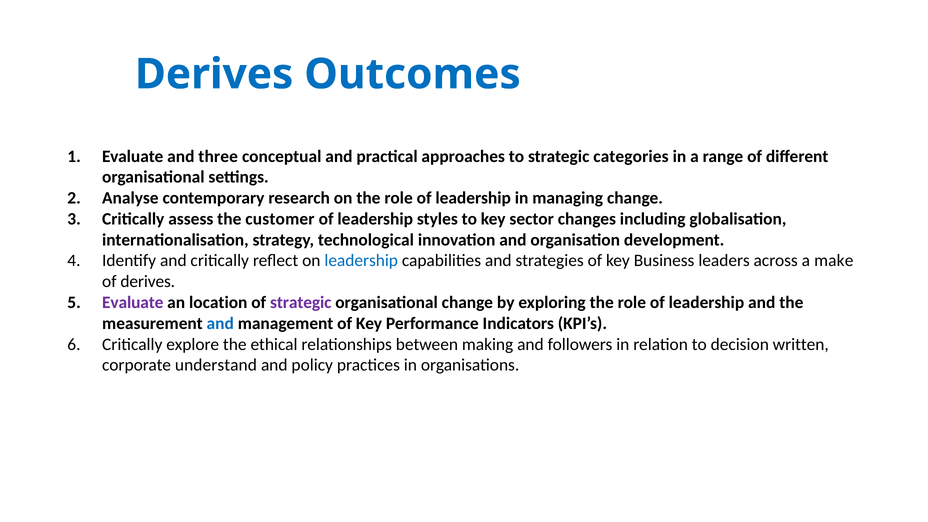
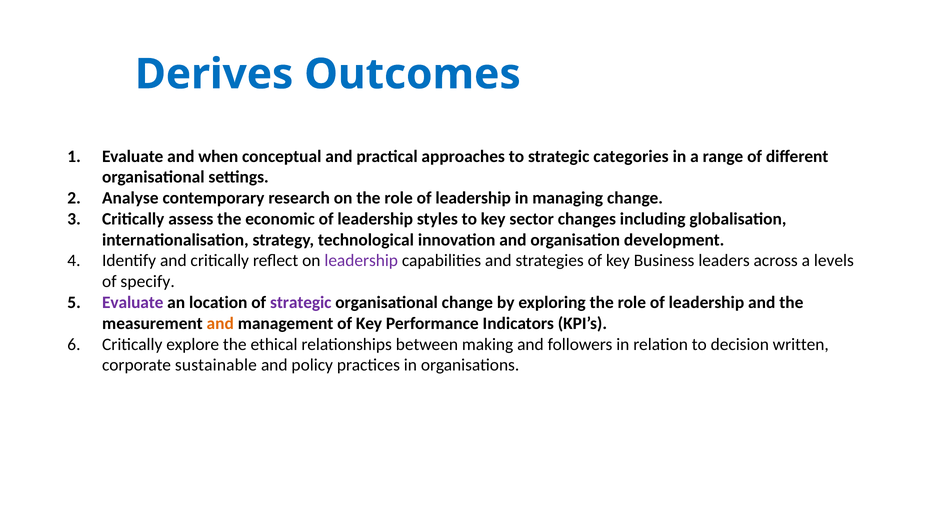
three: three -> when (218, 156)
customer: customer -> economic (280, 219)
leadership colour: blue -> purple (361, 261)
make: make -> levels (834, 261)
of derives: derives -> specify (148, 282)
and colour: blue -> orange (220, 323)
understand: understand -> sustainable (216, 365)
